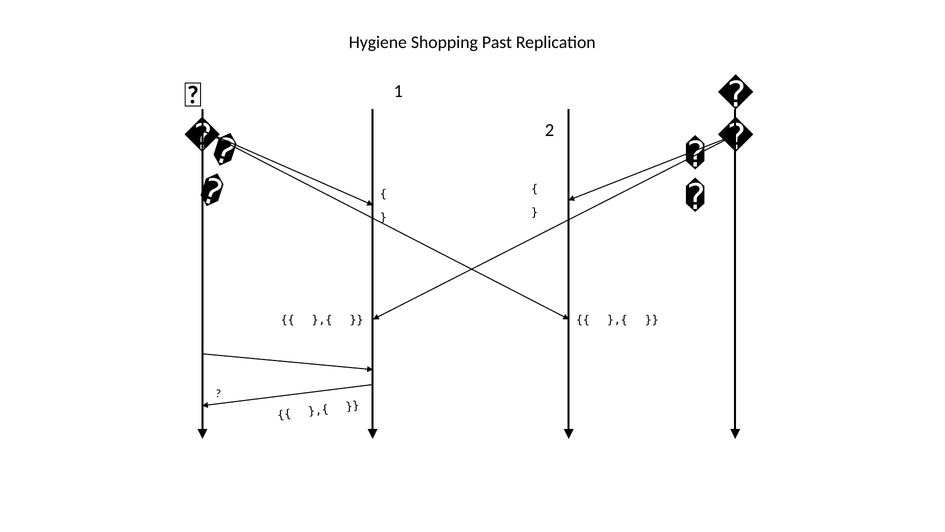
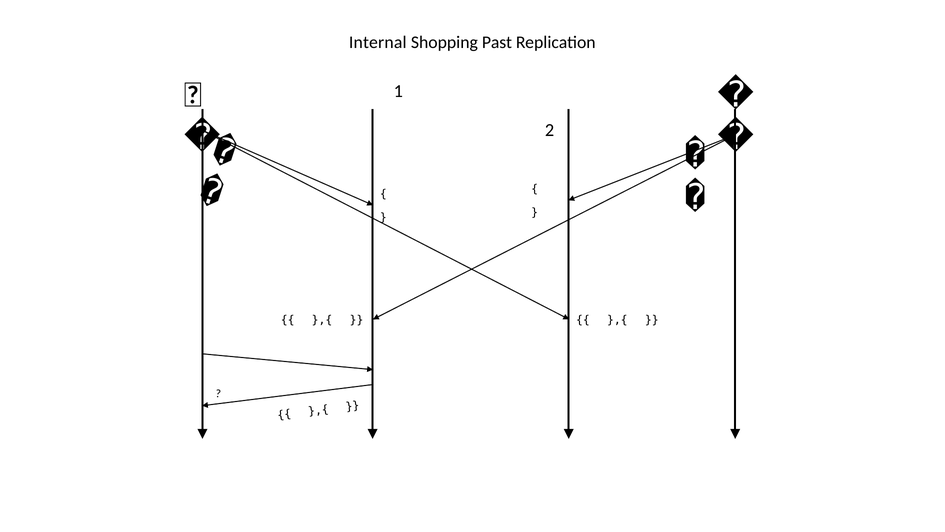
Hygiene: Hygiene -> Internal (378, 42)
